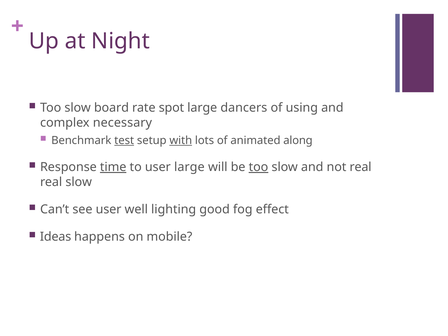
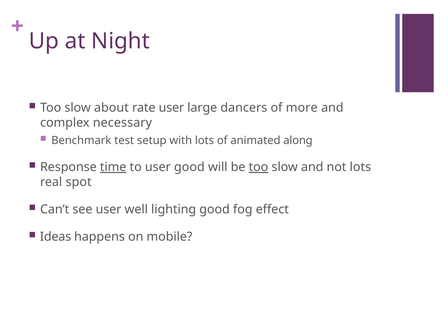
board: board -> about (111, 108)
rate spot: spot -> user (171, 108)
using: using -> more (302, 108)
test underline: present -> none (124, 140)
with underline: present -> none (181, 140)
user large: large -> good (189, 167)
not real: real -> lots (360, 167)
real slow: slow -> spot (79, 182)
